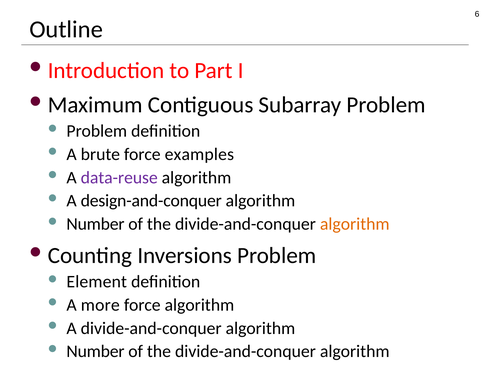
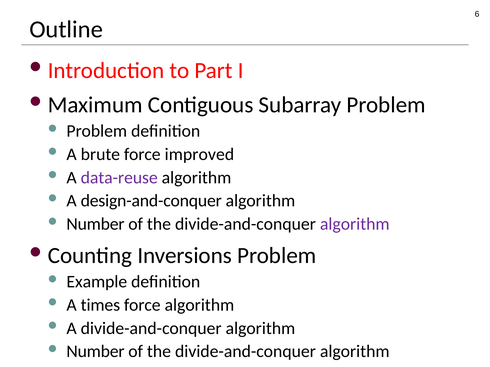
examples: examples -> improved (199, 154)
algorithm colour: orange -> purple (355, 224)
Element: Element -> Example (97, 282)
more: more -> times (100, 305)
